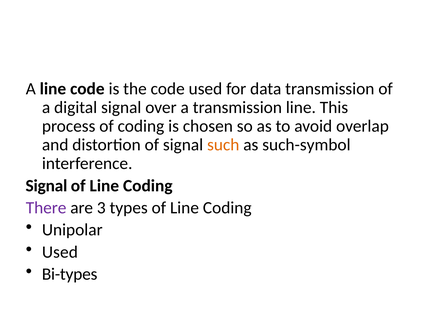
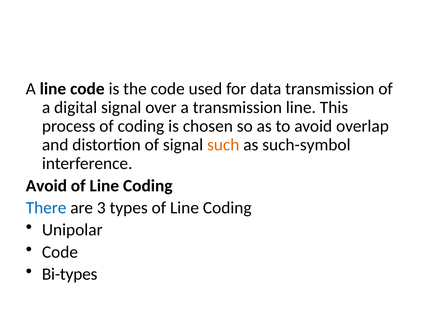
Signal: Signal -> Avoid (46, 186)
There colour: purple -> blue (46, 208)
Used: Used -> Code (60, 252)
